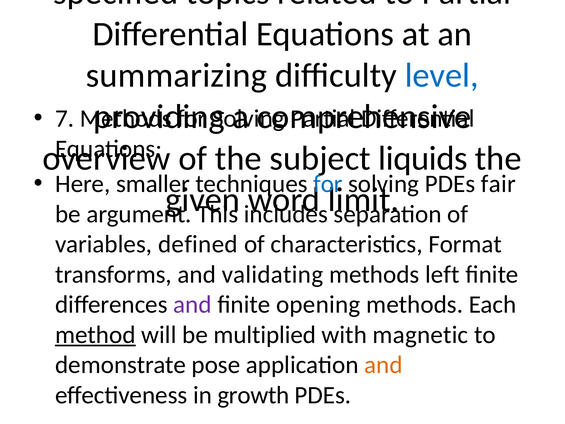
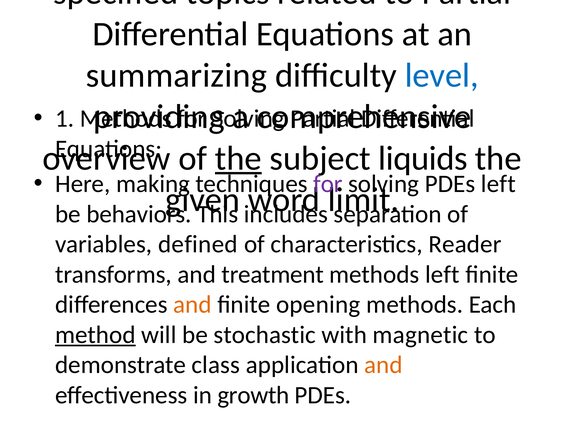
7: 7 -> 1 (65, 119)
the underline: none -> present (238, 158)
smaller: smaller -> making (153, 184)
for colour: blue -> purple (328, 184)
PDEs fair: fair -> left (498, 184)
argument: argument -> behaviors (139, 214)
Format: Format -> Reader (465, 244)
validating: validating -> treatment (273, 274)
and colour: purple -> orange (192, 304)
multiplied: multiplied -> stochastic (265, 335)
pose: pose -> class (216, 365)
